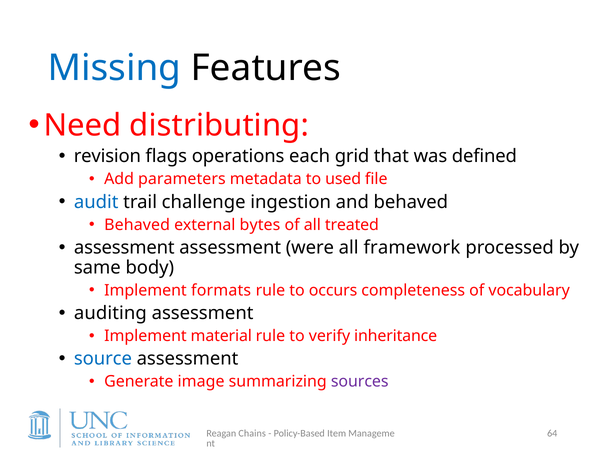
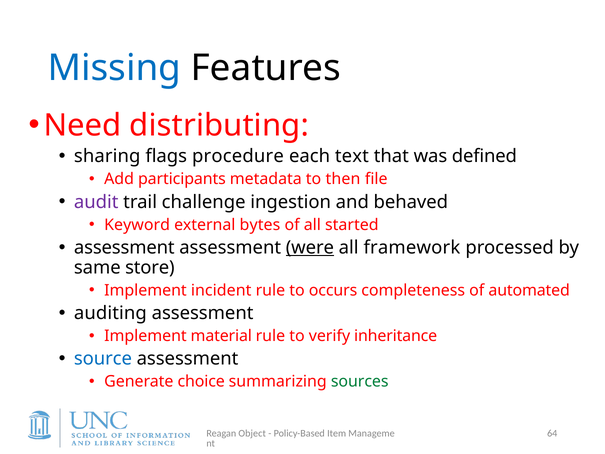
revision: revision -> sharing (107, 156)
operations: operations -> procedure (238, 156)
grid: grid -> text (352, 156)
parameters: parameters -> participants (182, 179)
used: used -> then (343, 179)
audit colour: blue -> purple (96, 202)
Behaved: Behaved -> Keyword (137, 225)
treated: treated -> started (352, 225)
were underline: none -> present (310, 247)
body: body -> store (150, 267)
formats: formats -> incident (221, 290)
vocabulary: vocabulary -> automated (529, 290)
image: image -> choice (201, 381)
sources colour: purple -> green (360, 381)
Chains: Chains -> Object (252, 433)
